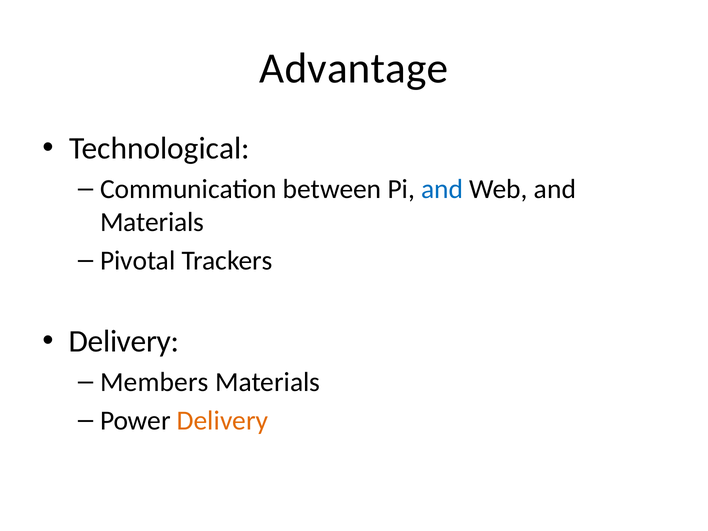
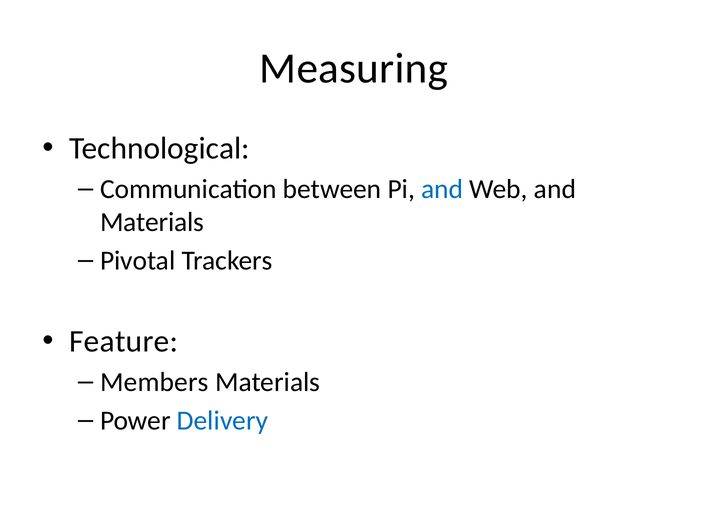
Advantage: Advantage -> Measuring (354, 69)
Delivery: Delivery -> Feature (124, 341)
Delivery colour: orange -> blue (222, 421)
